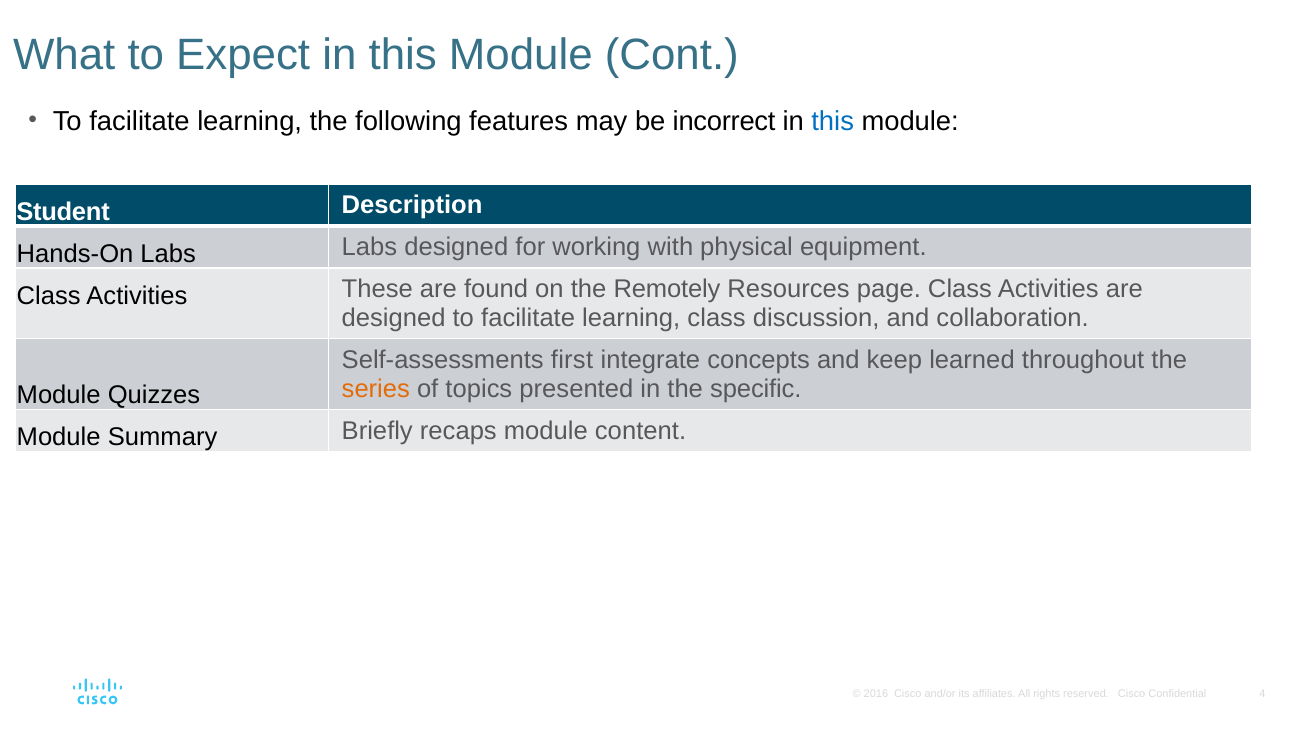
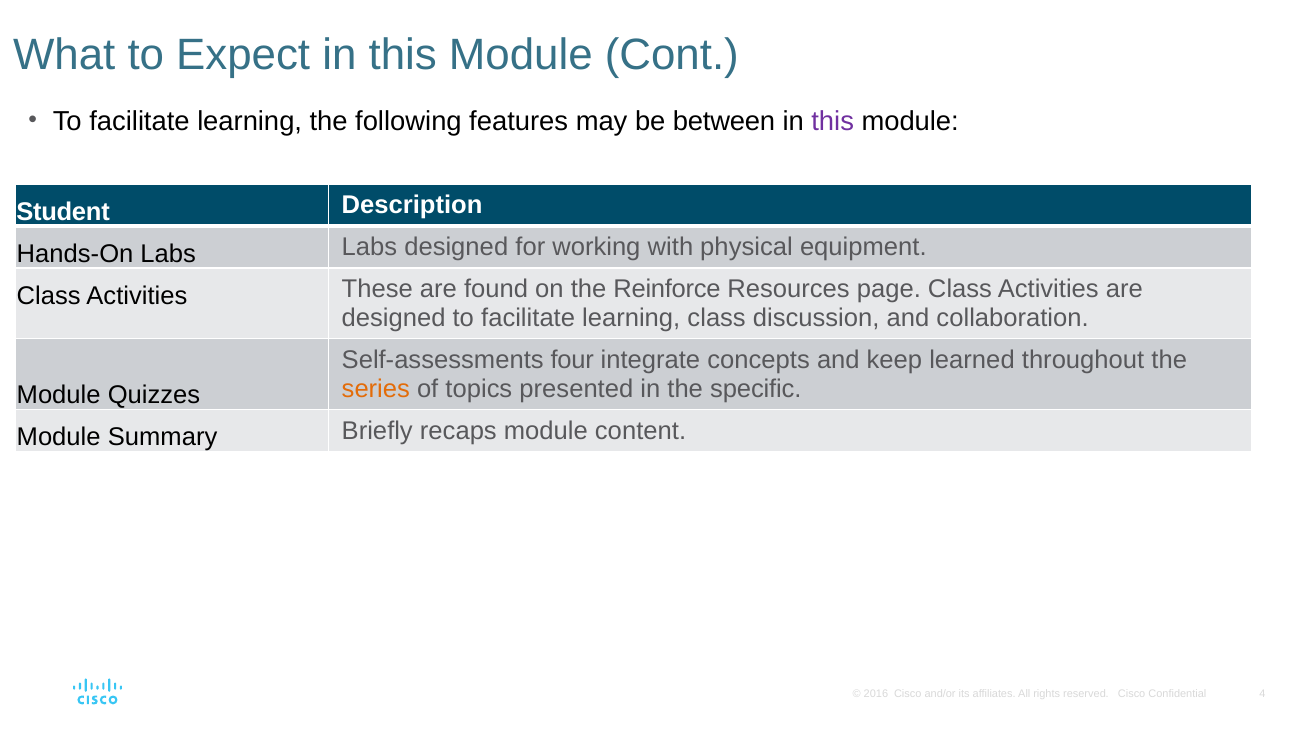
incorrect: incorrect -> between (724, 121)
this colour: blue -> purple (833, 121)
Remotely: Remotely -> Reinforce (667, 289)
first: first -> four (572, 360)
